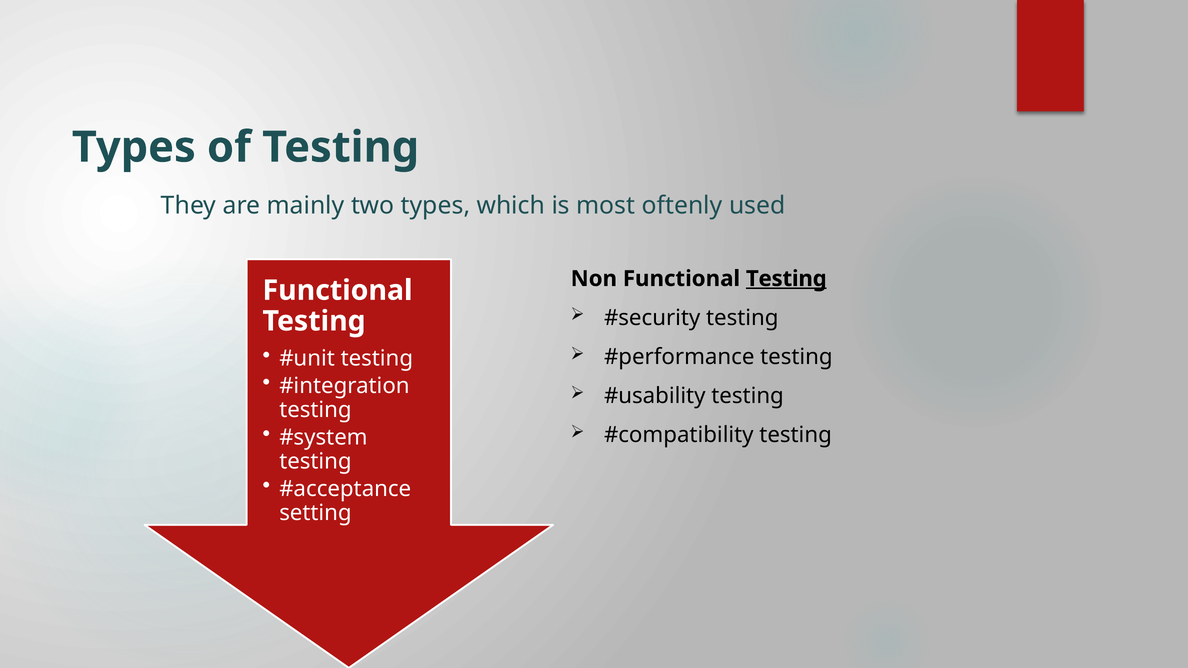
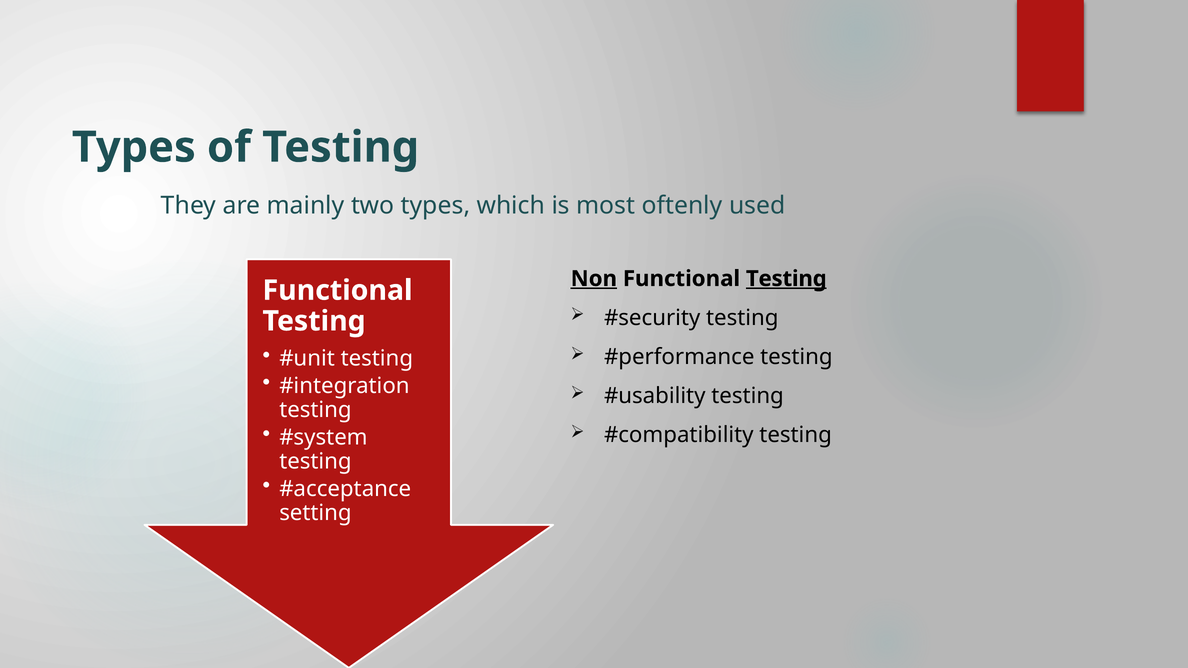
Non underline: none -> present (594, 279)
